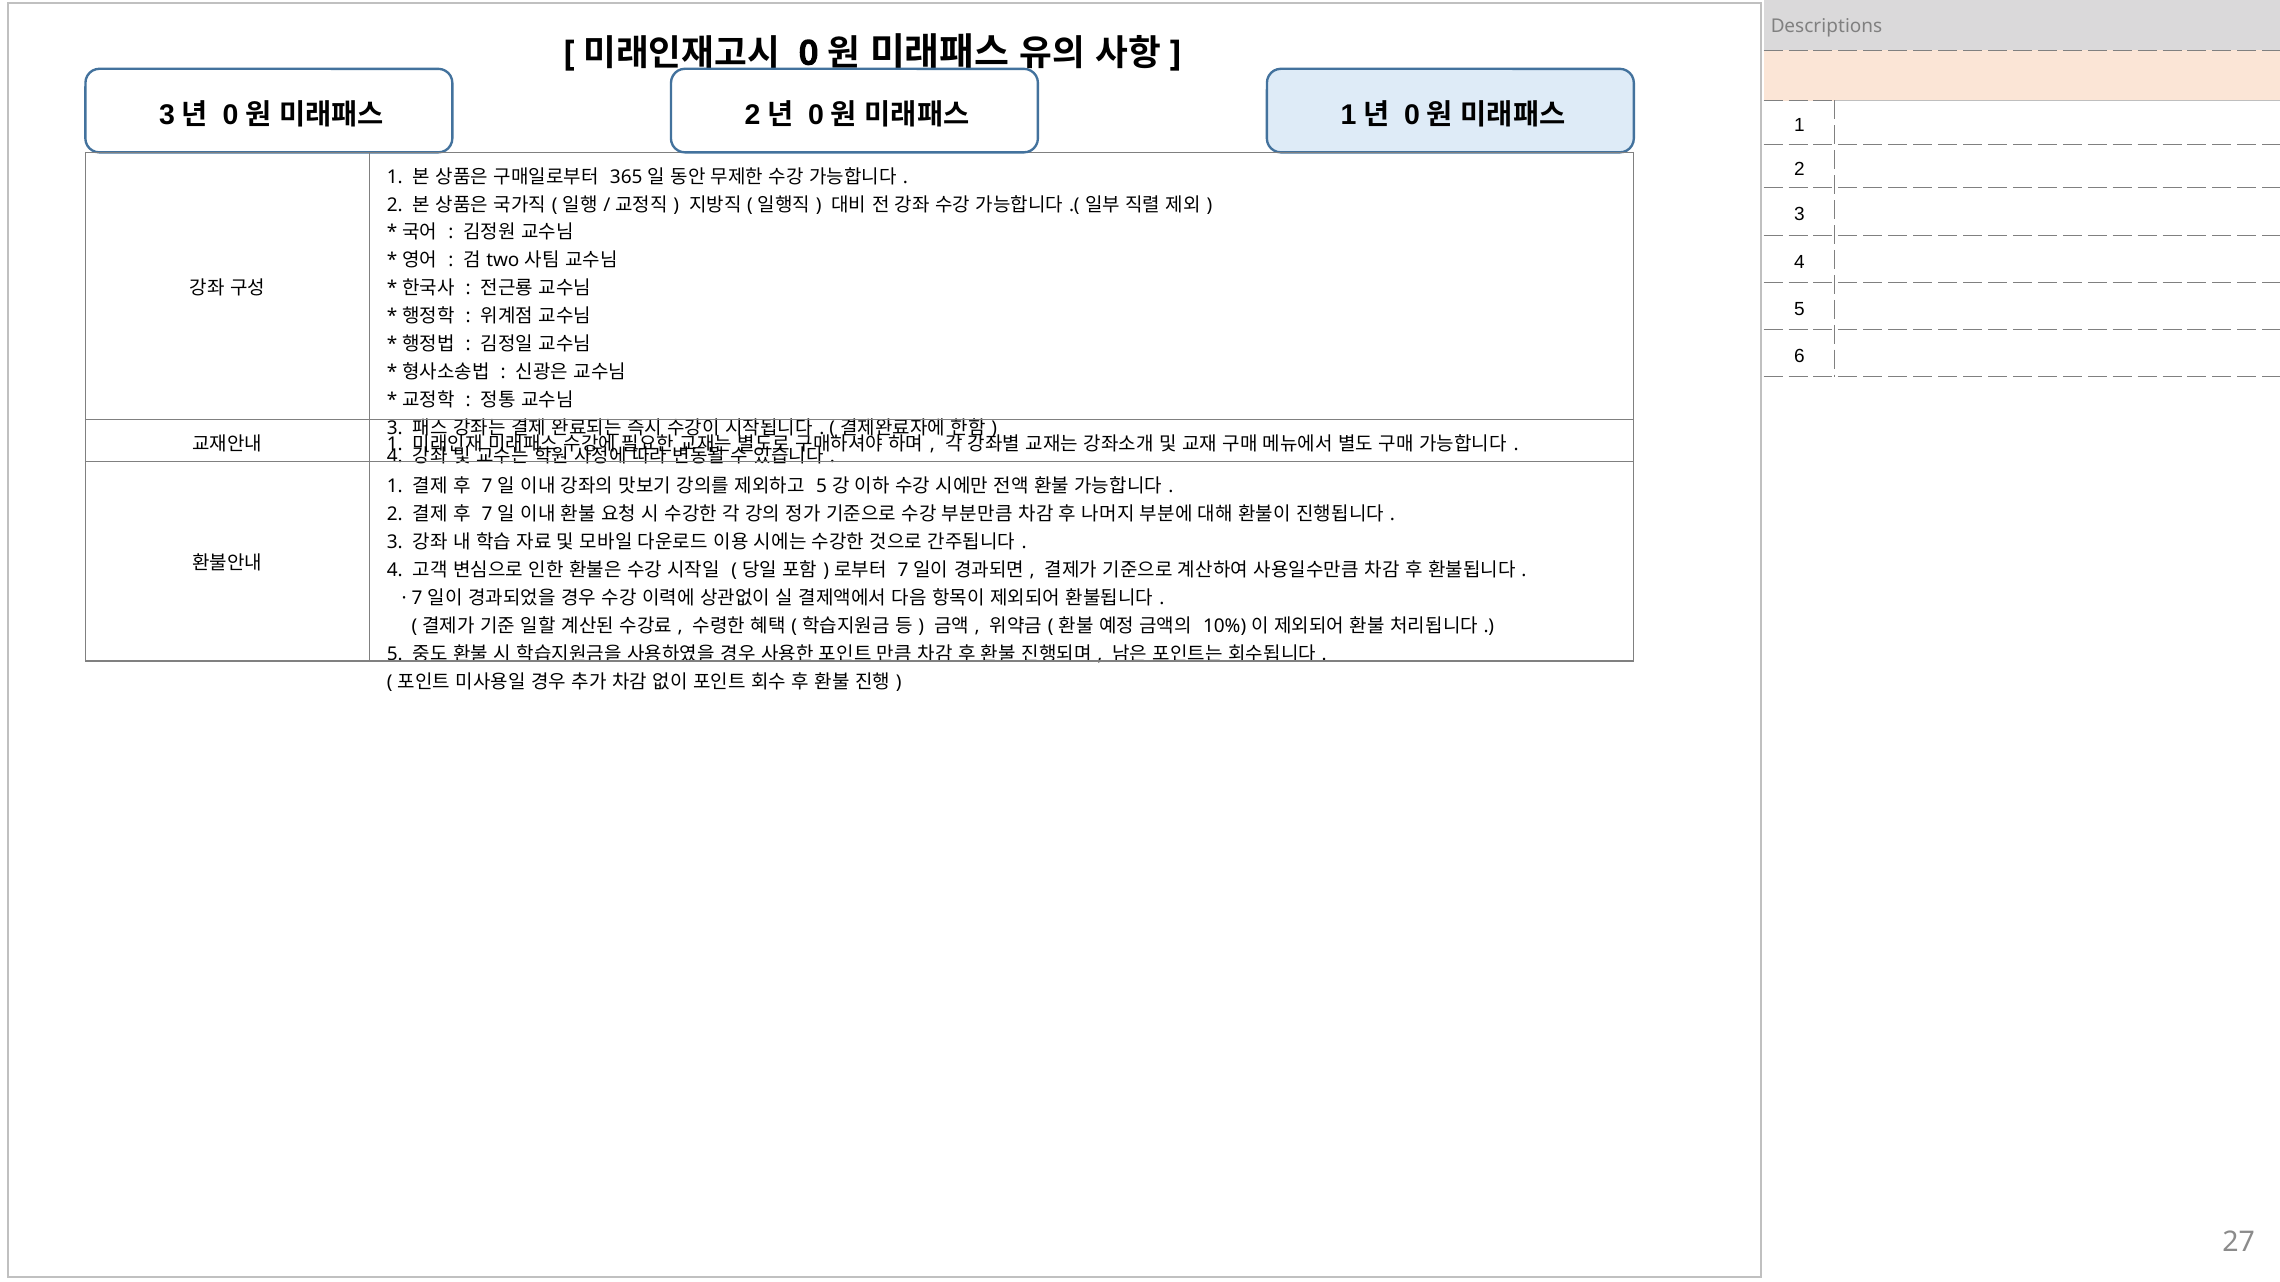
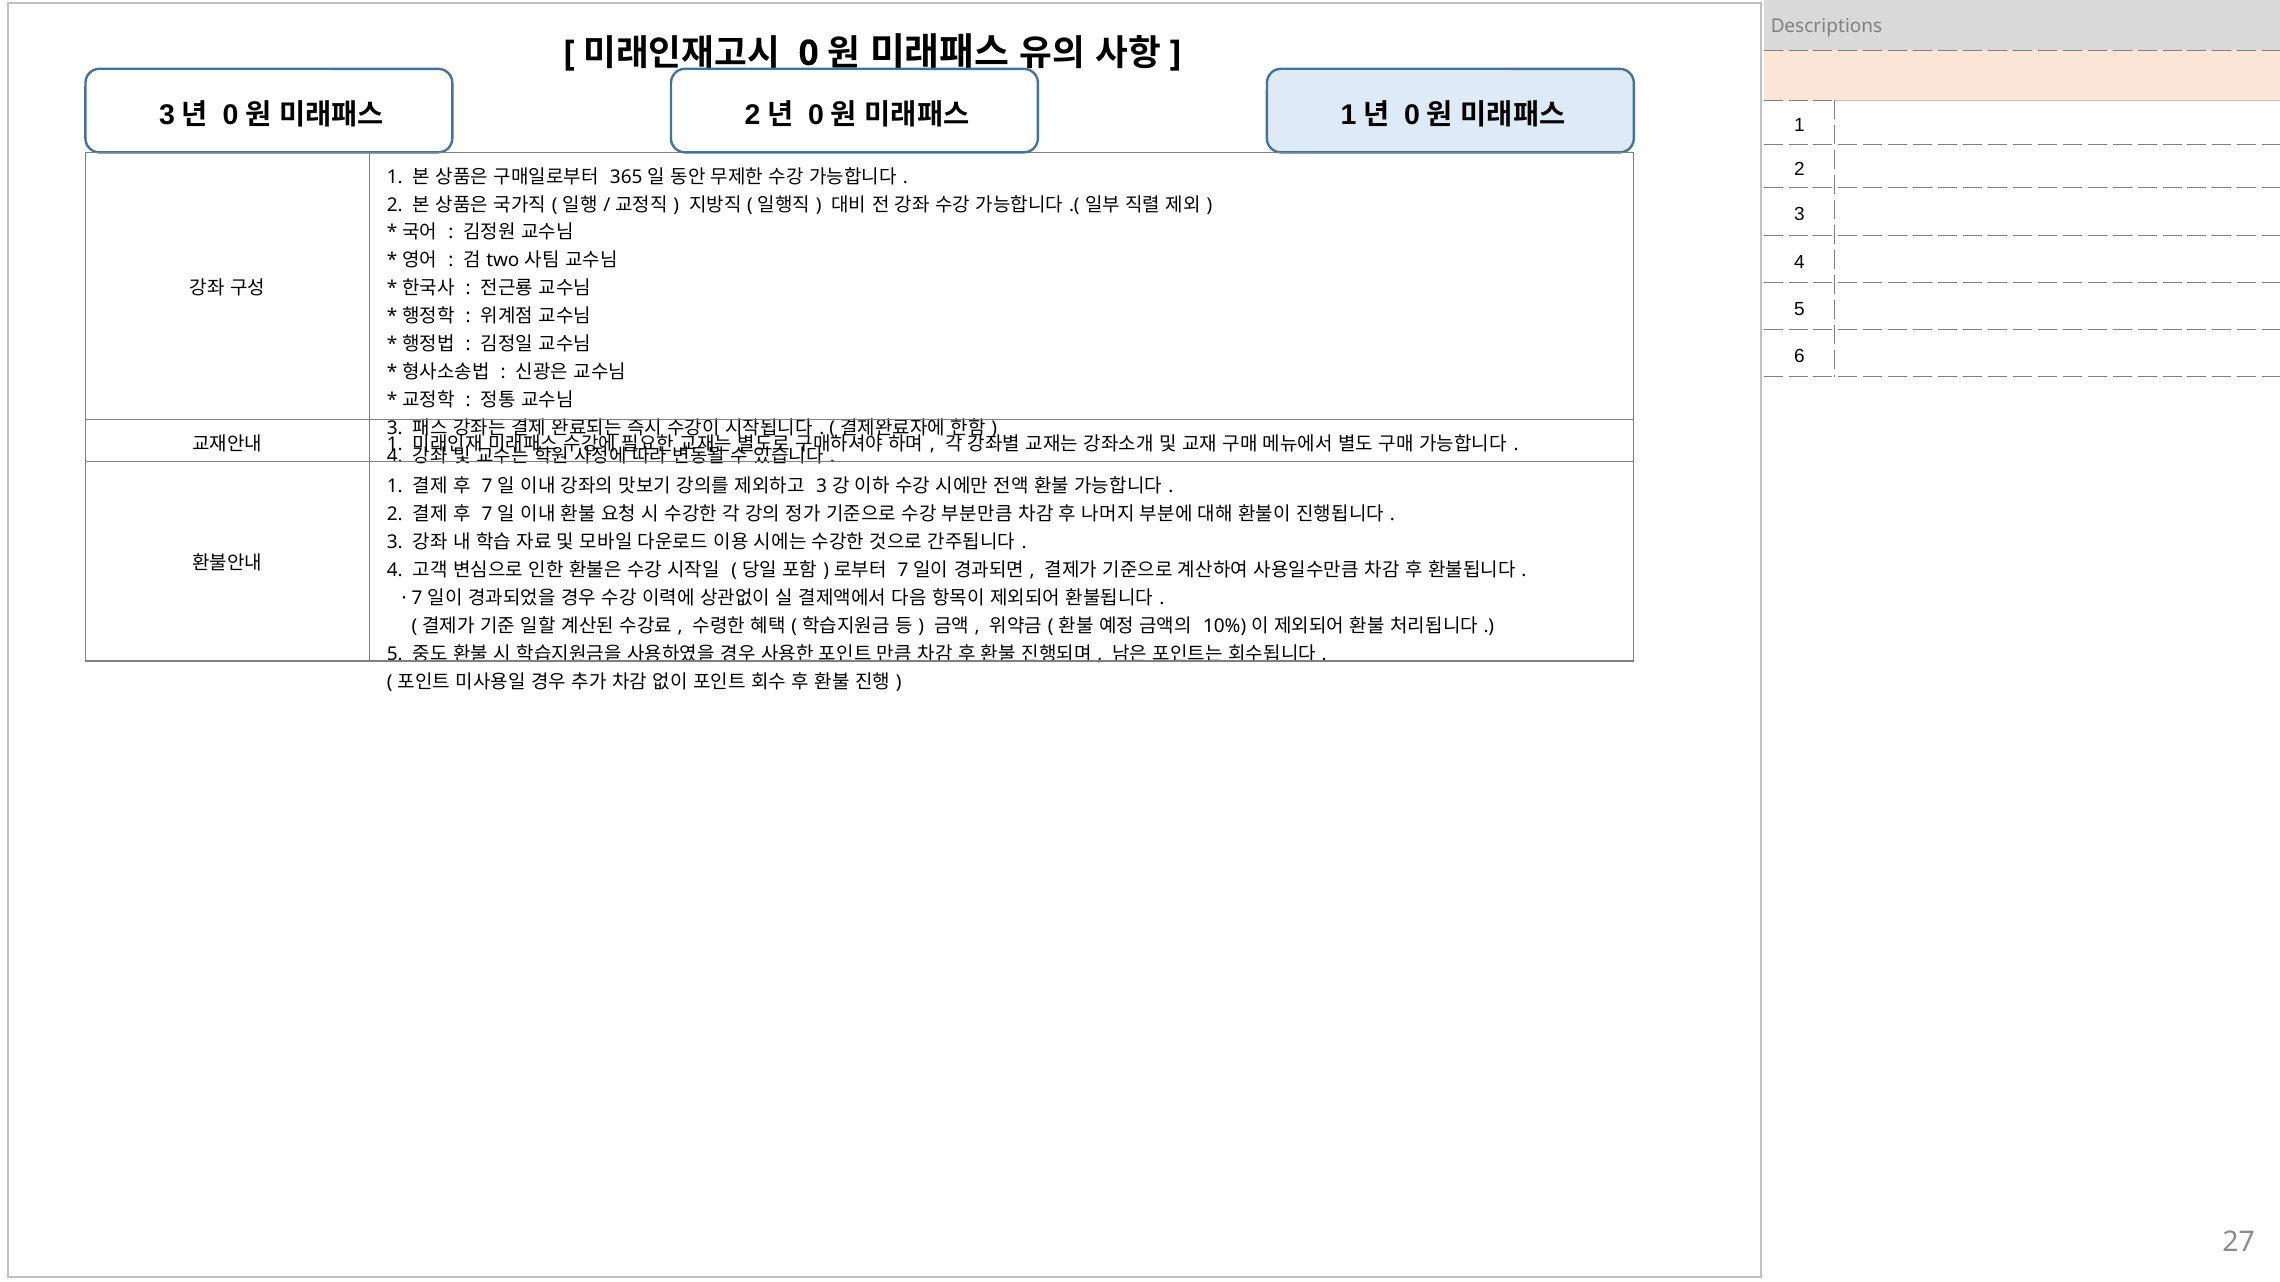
5: 5 -> 3 (822, 487)
